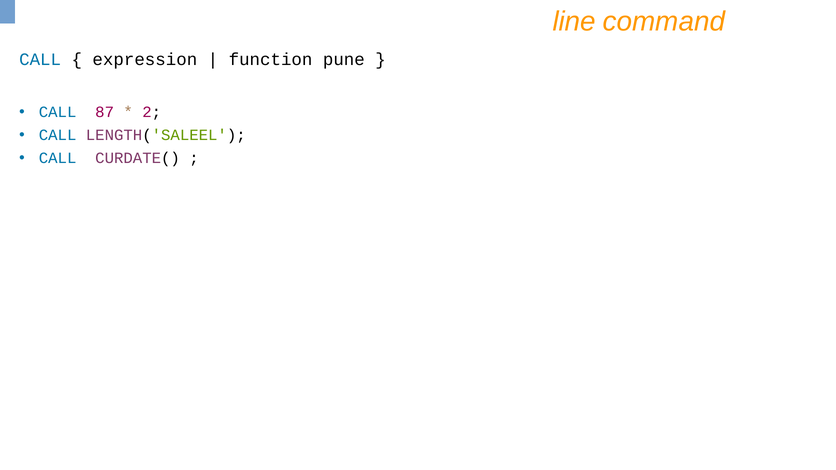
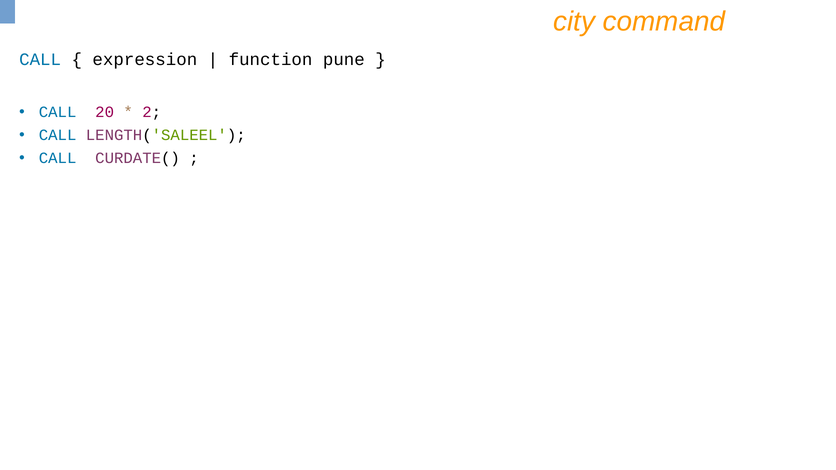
line: line -> city (574, 22)
87: 87 -> 20 (105, 112)
